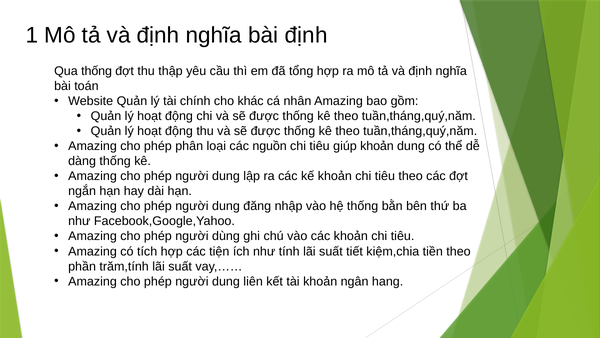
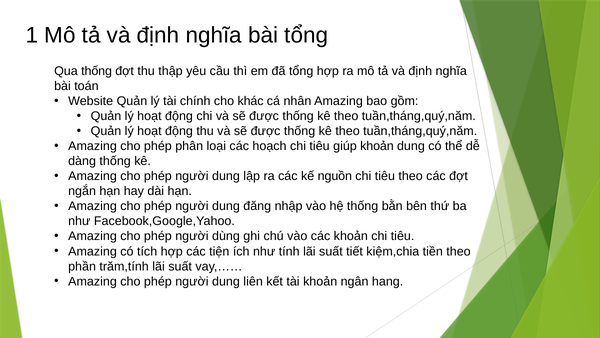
bài định: định -> tổng (306, 35)
nguồn: nguồn -> hoạch (270, 146)
kế khoản: khoản -> nguồn (335, 176)
